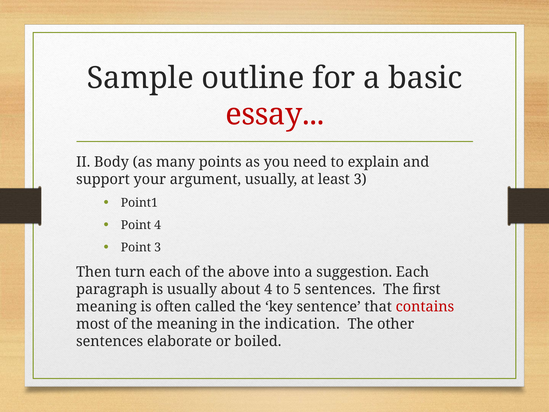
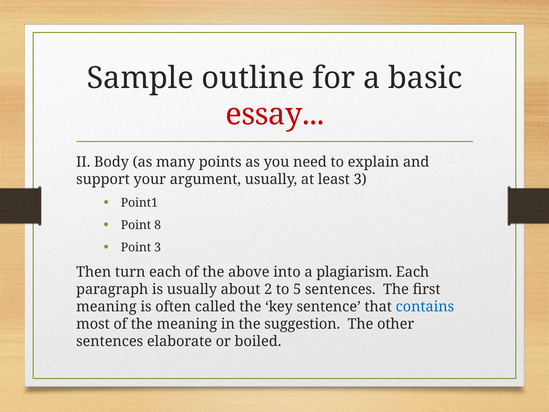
Point 4: 4 -> 8 (158, 225)
suggestion: suggestion -> plagiarism (354, 272)
about 4: 4 -> 2 (268, 289)
contains colour: red -> blue (425, 306)
indication: indication -> suggestion (302, 324)
